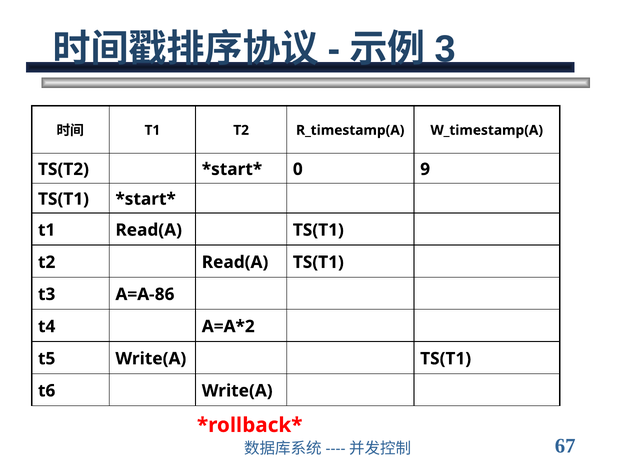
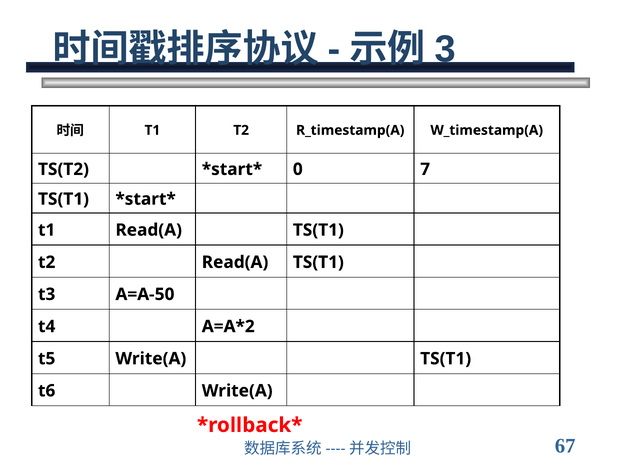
9: 9 -> 7 (425, 170)
A=A-86: A=A-86 -> A=A-50 (145, 295)
